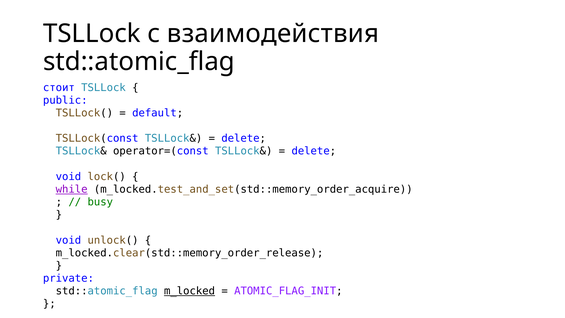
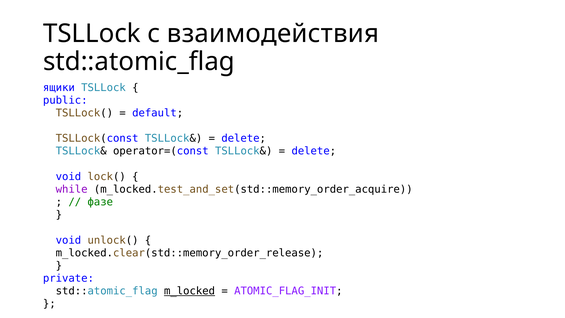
стоит: стоит -> ящики (59, 88)
while underline: present -> none (72, 189)
busy: busy -> фазе (100, 202)
